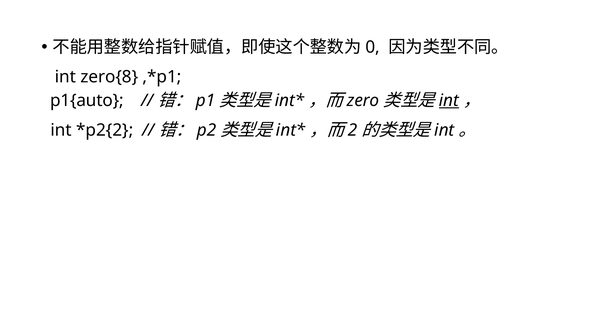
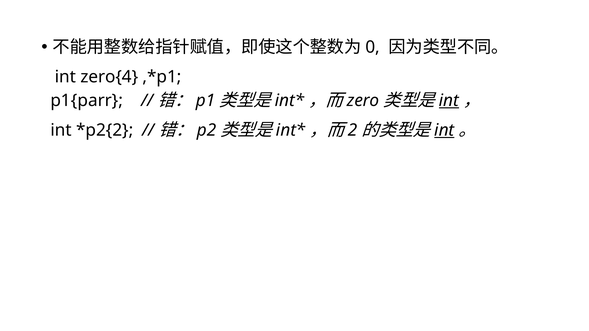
zero{8: zero{8 -> zero{4 (109, 77)
p1{auto: p1{auto -> p1{parr (87, 101)
int underline: none -> present (444, 130)
